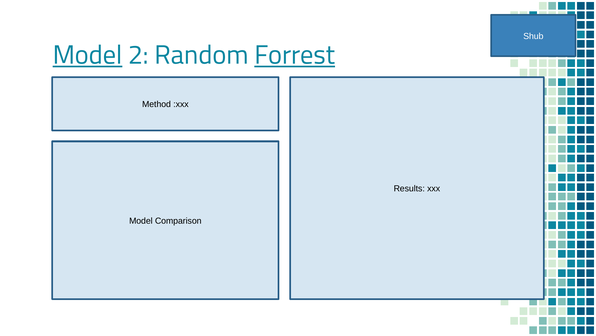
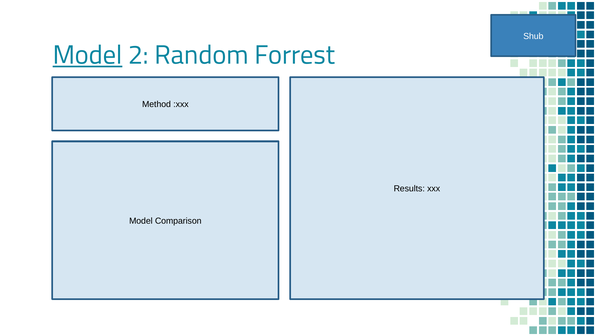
Forrest underline: present -> none (295, 55)
